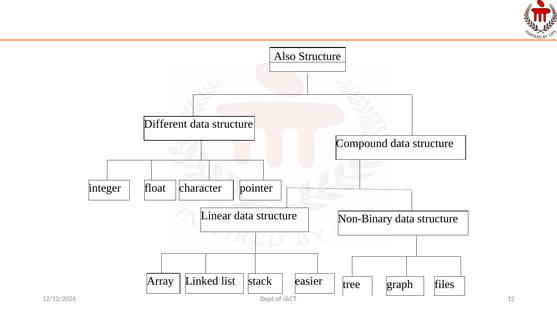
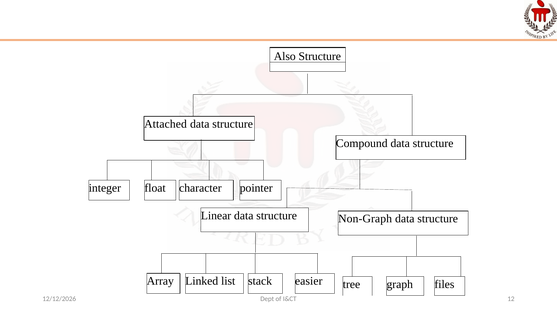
Different: Different -> Attached (166, 124)
Non-Binary: Non-Binary -> Non-Graph (365, 219)
